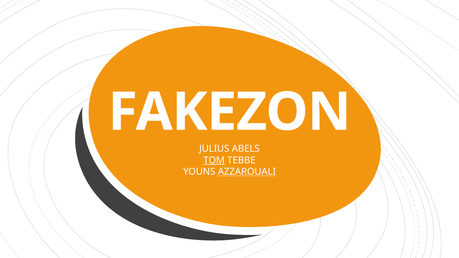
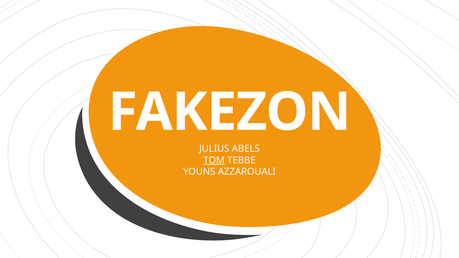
AZZAROUALI underline: present -> none (247, 172)
